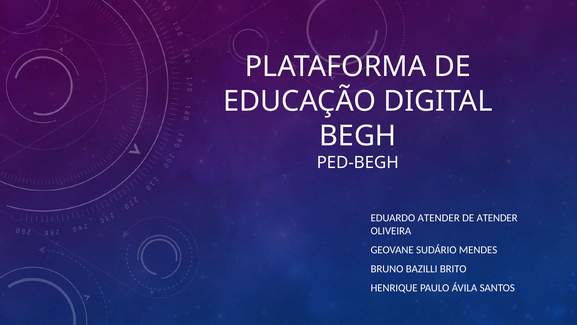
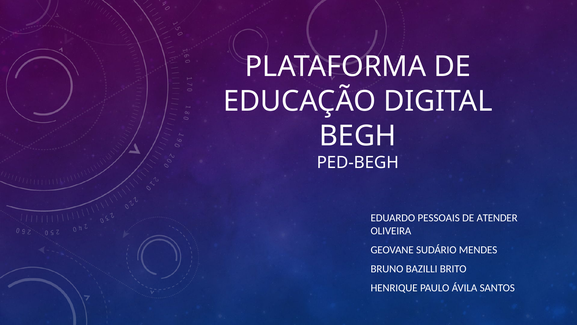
EDUARDO ATENDER: ATENDER -> PESSOAIS (439, 218)
